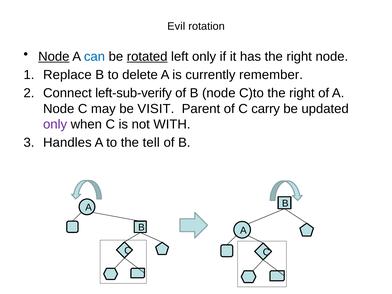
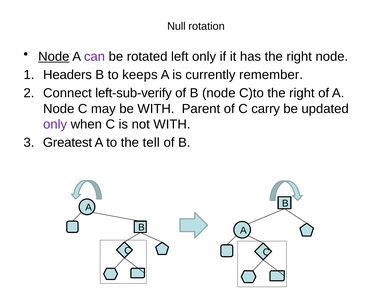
Evil: Evil -> Null (176, 26)
can colour: blue -> purple (94, 56)
rotated underline: present -> none (147, 56)
Replace: Replace -> Headers (67, 75)
delete: delete -> keeps (140, 75)
be VISIT: VISIT -> WITH (156, 109)
Handles: Handles -> Greatest (67, 143)
